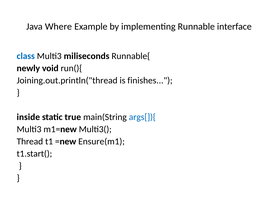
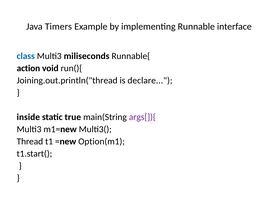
Where: Where -> Timers (58, 27)
newly: newly -> action (28, 68)
finishes: finishes -> declare (150, 81)
args[]){ colour: blue -> purple (142, 117)
Ensure(m1: Ensure(m1 -> Option(m1 (102, 142)
